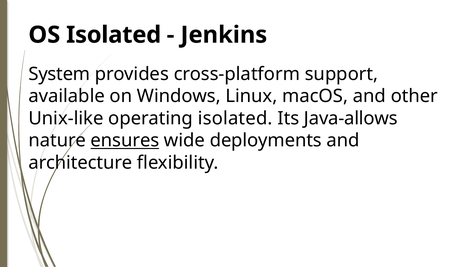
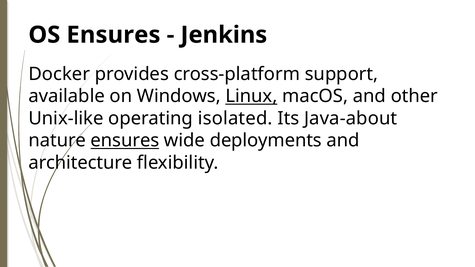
OS Isolated: Isolated -> Ensures (113, 35)
System: System -> Docker (59, 74)
Linux underline: none -> present (251, 96)
Java-allows: Java-allows -> Java-about (351, 118)
